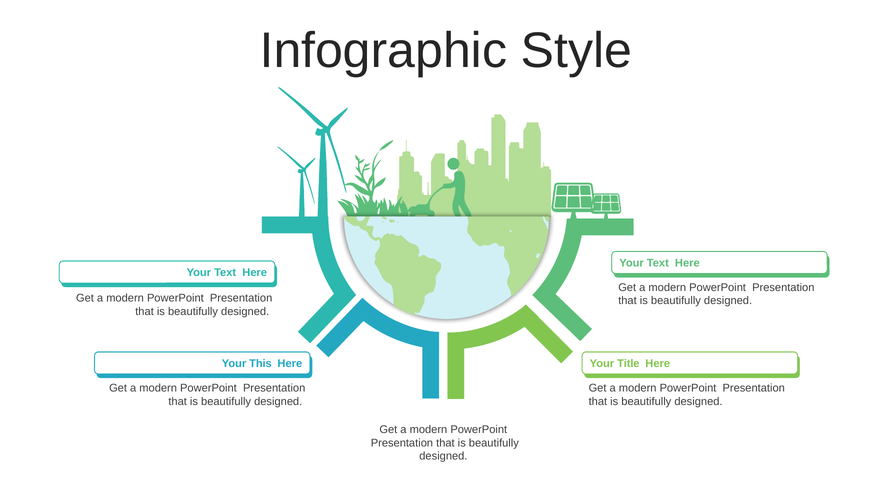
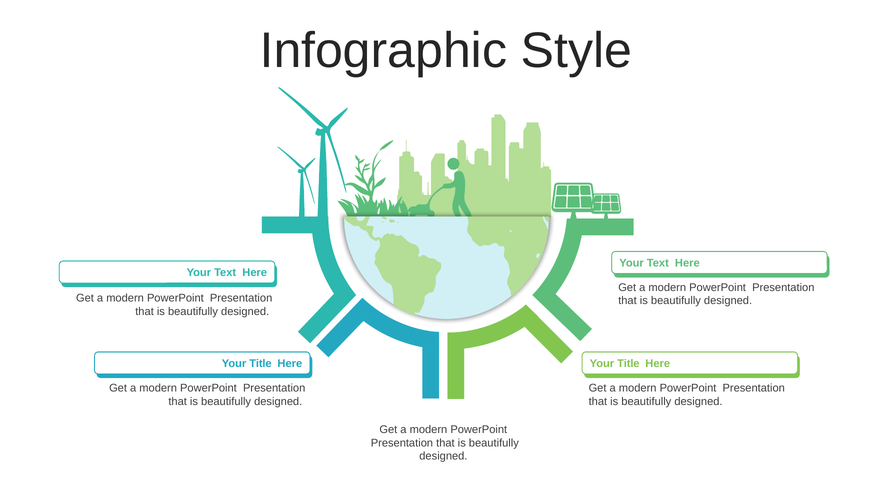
This: This -> Title (260, 364)
